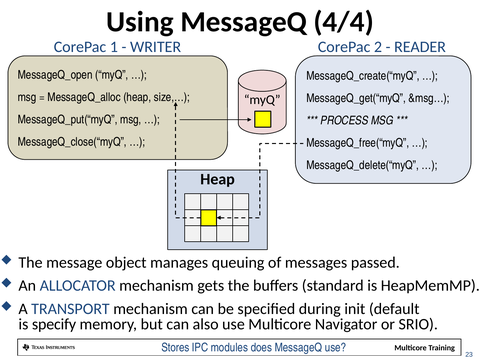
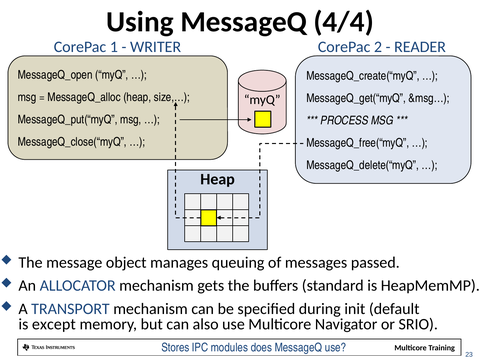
specify: specify -> except (54, 325)
